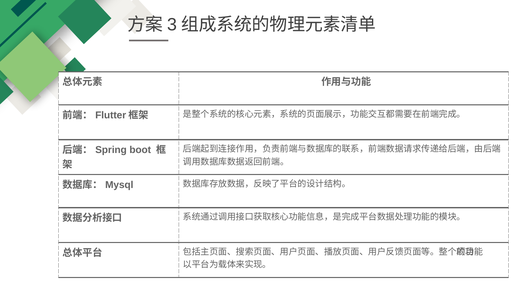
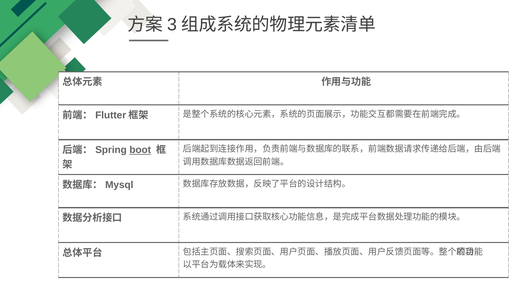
boot underline: none -> present (140, 150)
